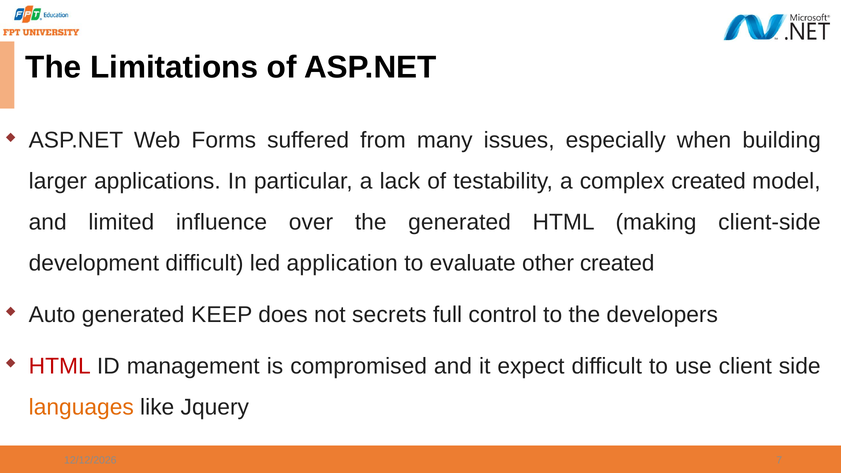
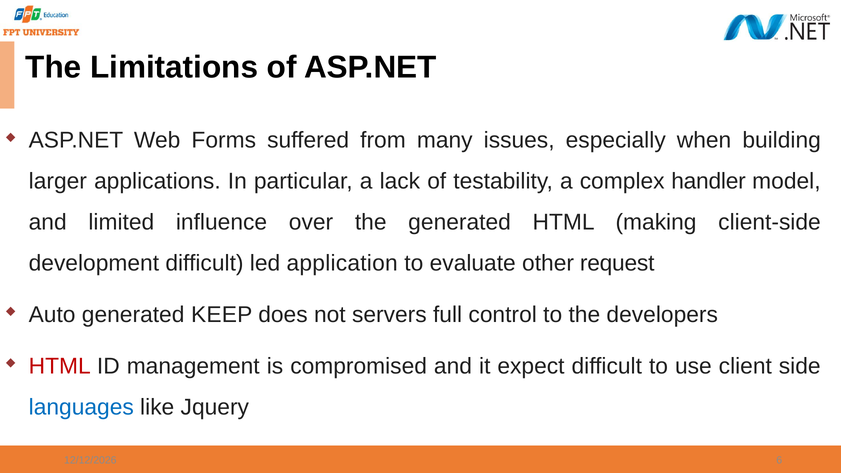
complex created: created -> handler (709, 181)
other created: created -> request (617, 263)
secrets: secrets -> servers (389, 315)
languages colour: orange -> blue (81, 407)
7: 7 -> 6 (779, 460)
